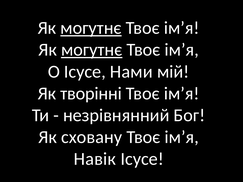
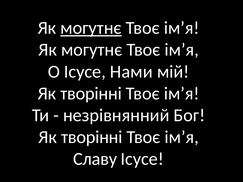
могутнє underline: present -> none (92, 50)
сховану: сховану -> творінні (92, 137)
Навік: Навік -> Славу (95, 159)
